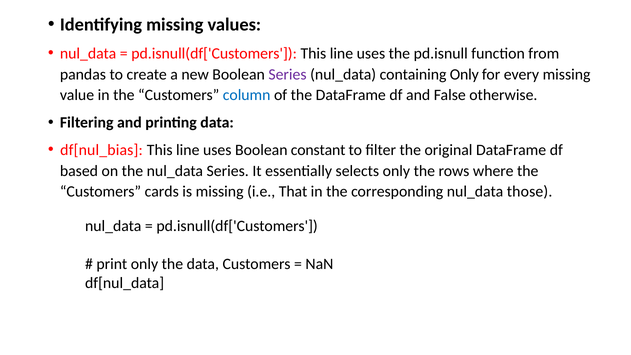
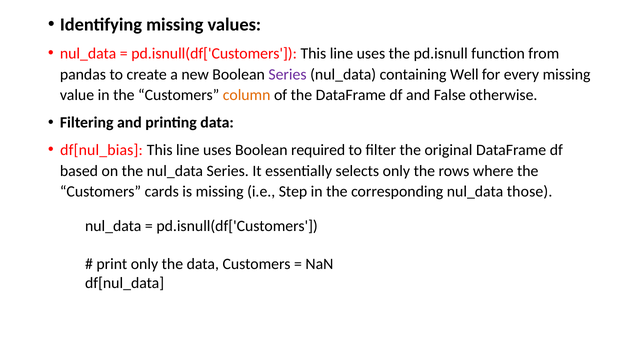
containing Only: Only -> Well (464, 74)
column colour: blue -> orange (247, 95)
constant: constant -> required (318, 150)
That: That -> Step (293, 192)
